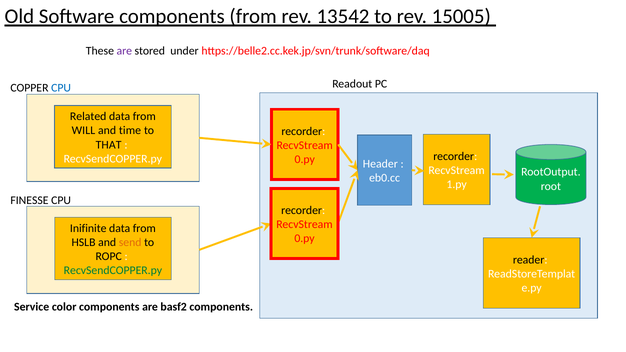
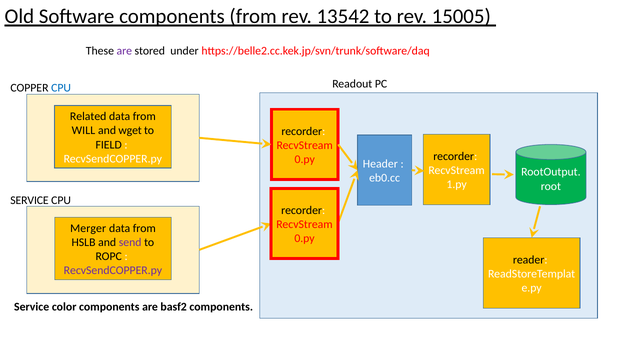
time: time -> wget (130, 131)
THAT: THAT -> FIELD (109, 145)
FINESSE: FINESSE -> SERVICE (30, 201)
Inifinite: Inifinite -> Merger (88, 228)
send colour: orange -> purple (130, 242)
RecvSendCOPPER.py colour: green -> purple (113, 271)
